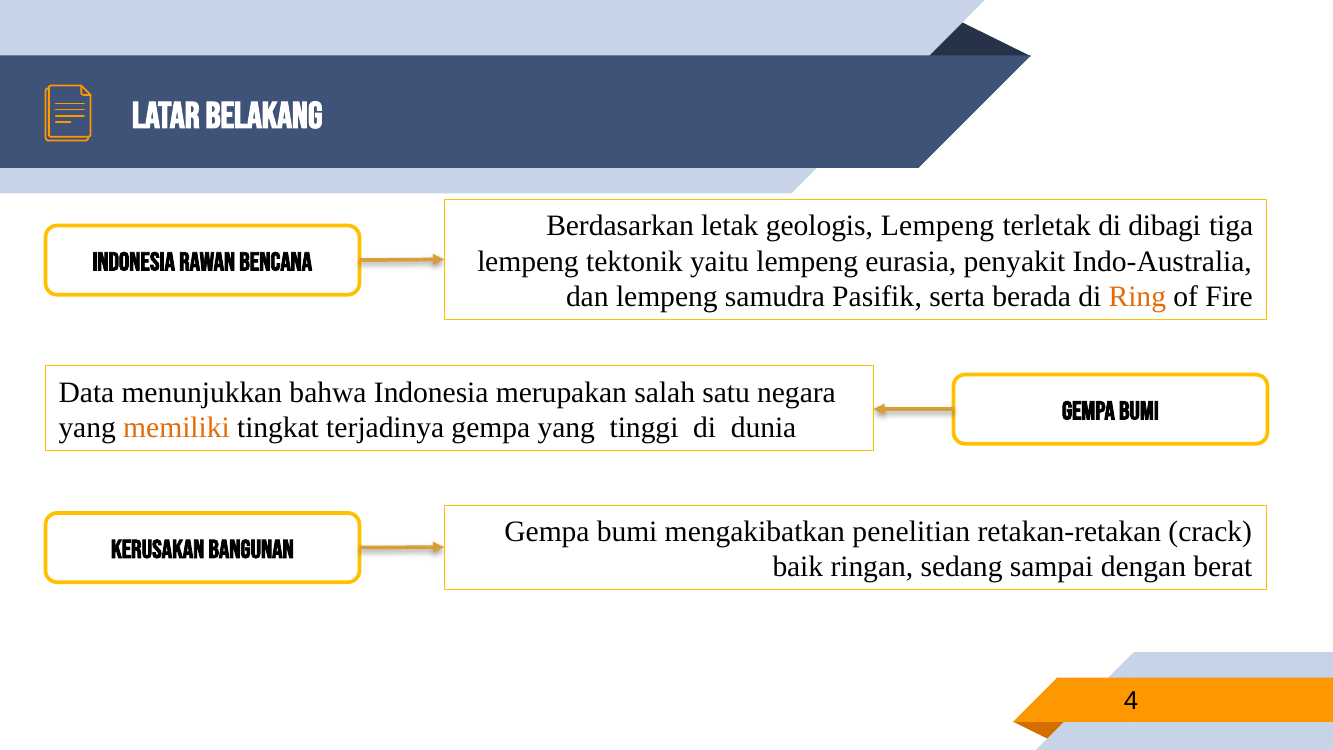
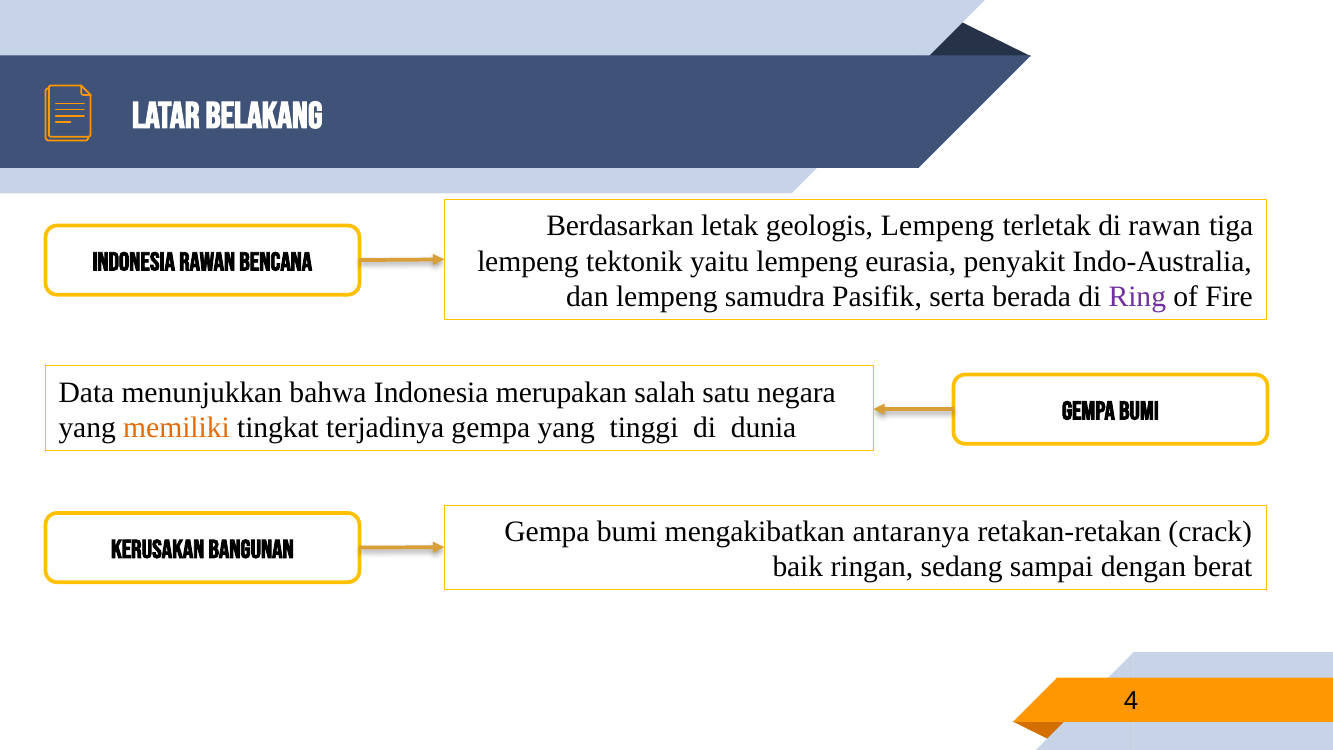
di dibagi: dibagi -> rawan (1165, 226)
Ring colour: orange -> purple (1137, 297)
penelitian: penelitian -> antaranya (911, 531)
